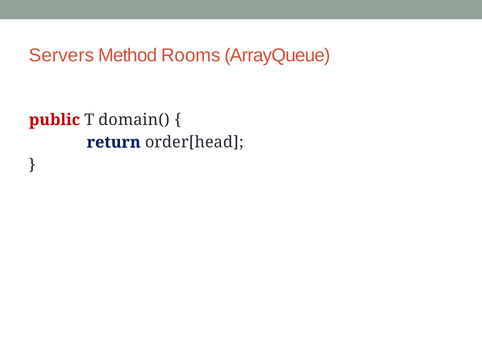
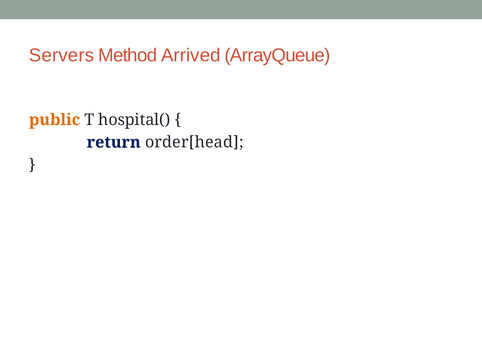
Rooms: Rooms -> Arrived (191, 56)
public colour: red -> orange (55, 120)
domain(: domain( -> hospital( (134, 120)
